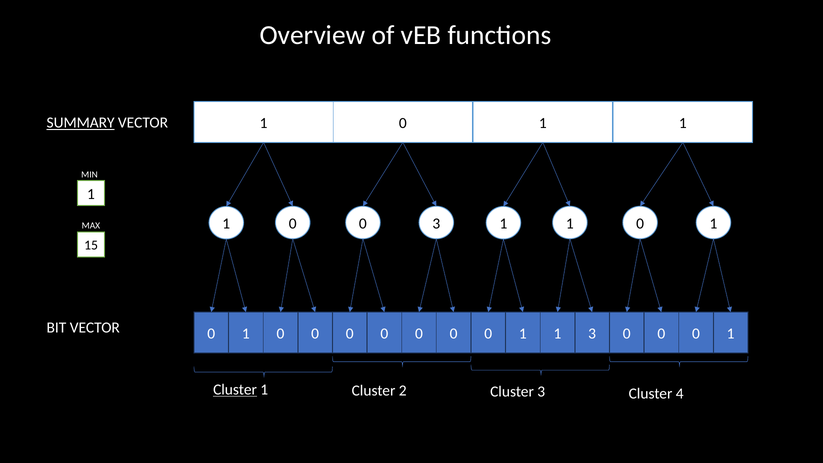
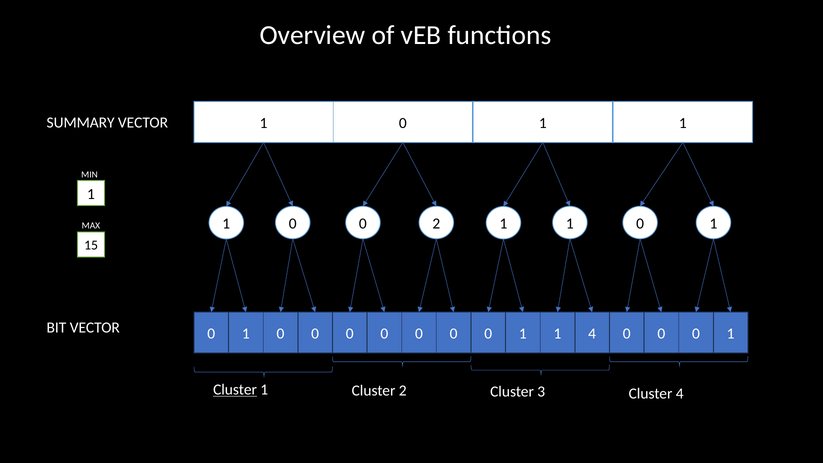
SUMMARY underline: present -> none (81, 123)
0 3: 3 -> 2 (436, 224)
1 3: 3 -> 4 (592, 334)
